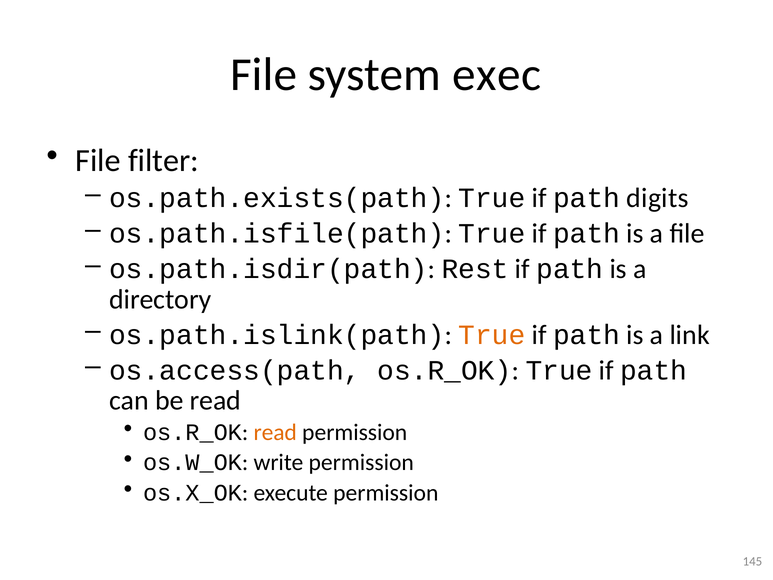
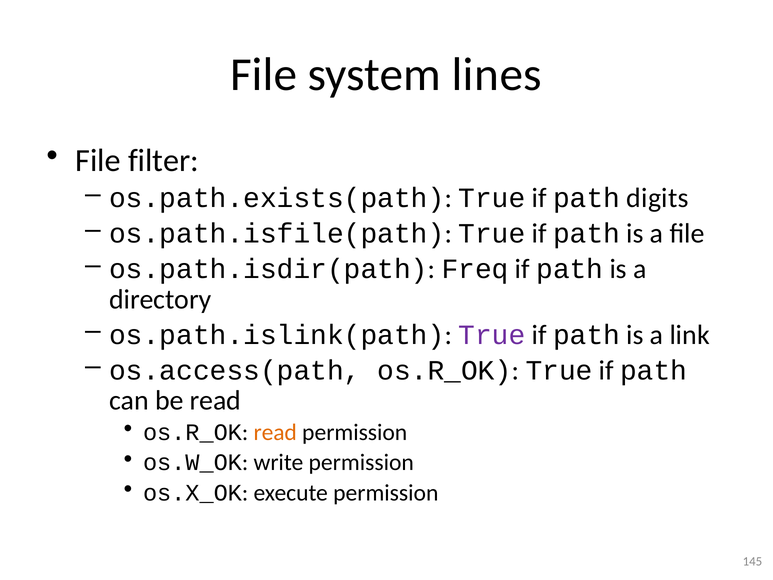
exec: exec -> lines (497, 75)
Rest: Rest -> Freq (475, 269)
True colour: orange -> purple (492, 335)
